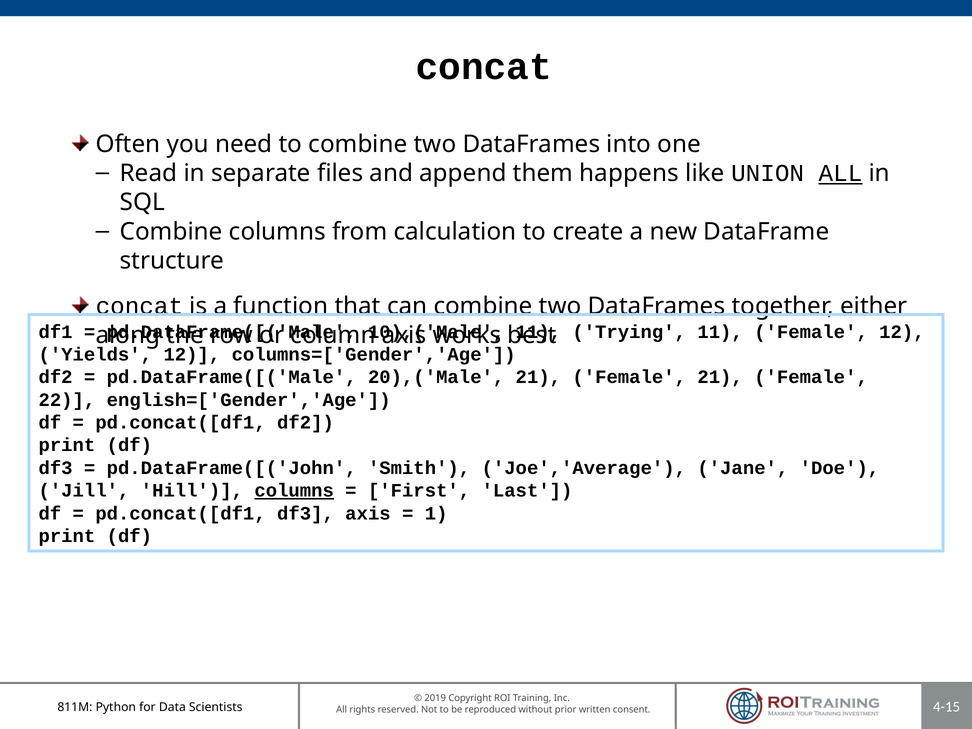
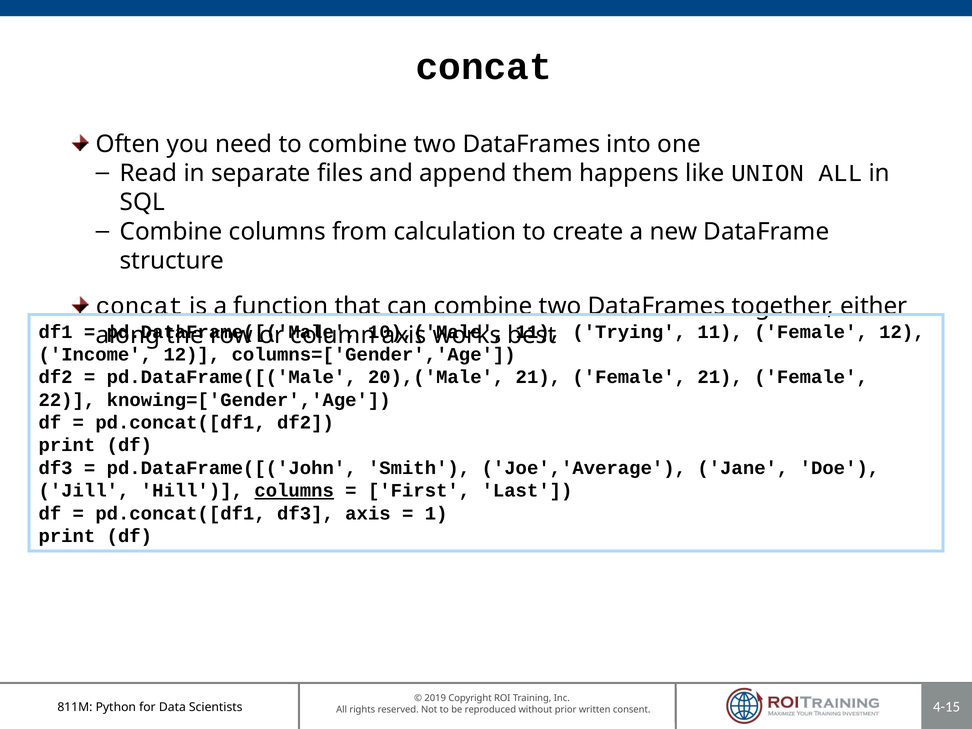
ALL underline: present -> none (840, 173)
Yields: Yields -> Income (95, 354)
english=['Gender','Age: english=['Gender','Age -> knowing=['Gender','Age (249, 400)
